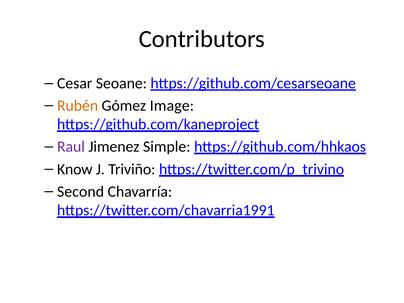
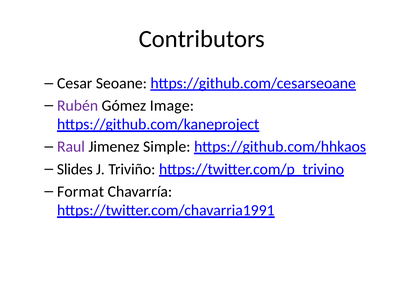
Rubén colour: orange -> purple (78, 106)
Know: Know -> Slides (75, 169)
Second: Second -> Format (81, 192)
